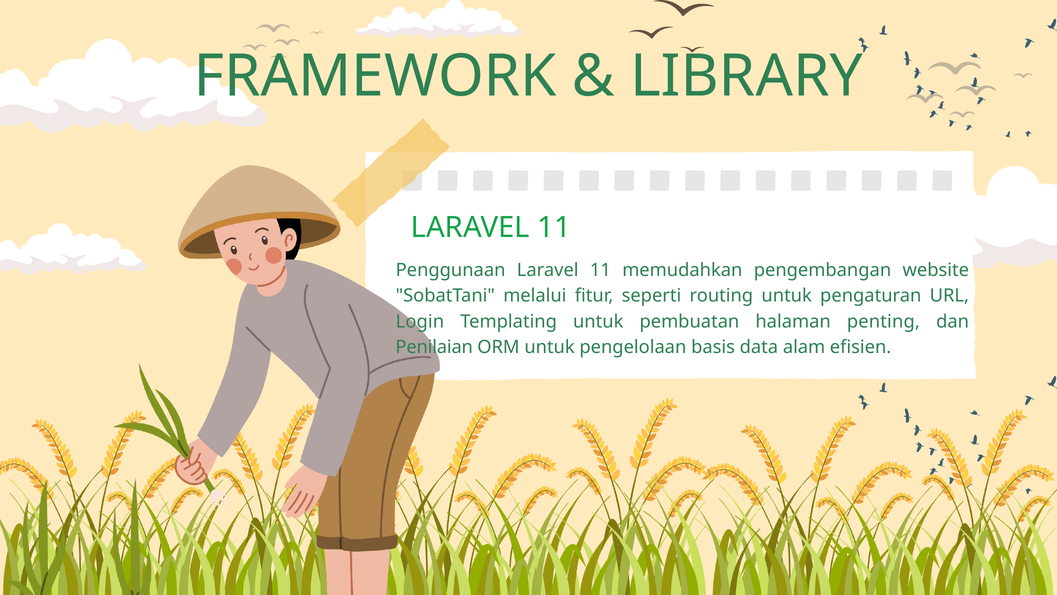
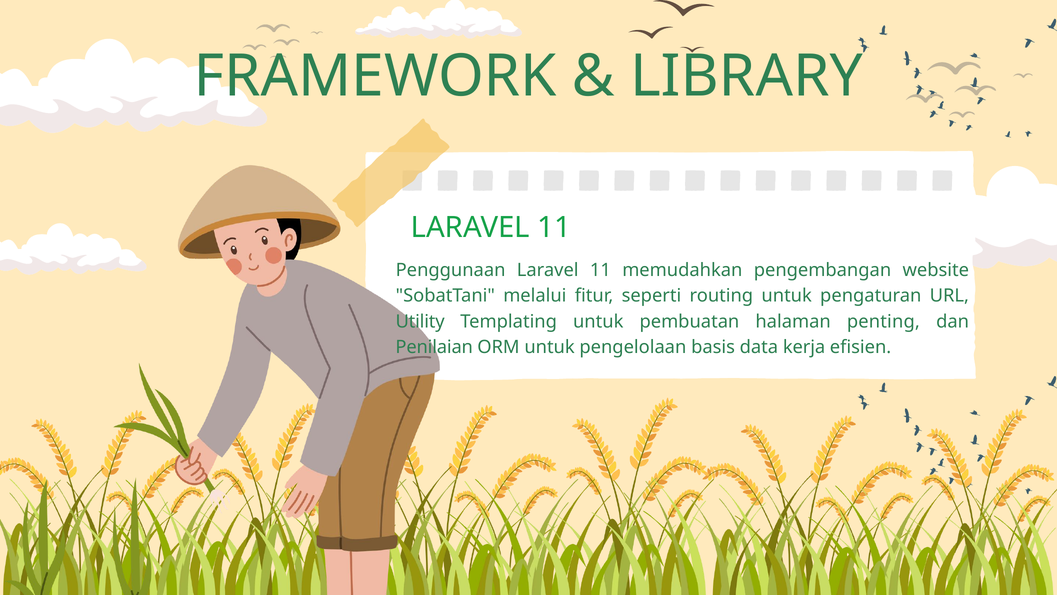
Login: Login -> Utility (420, 321)
alam: alam -> kerja (804, 347)
